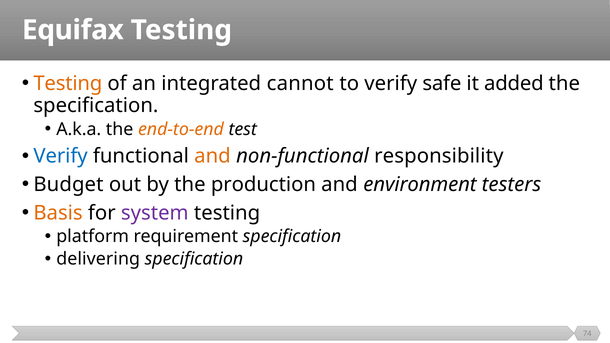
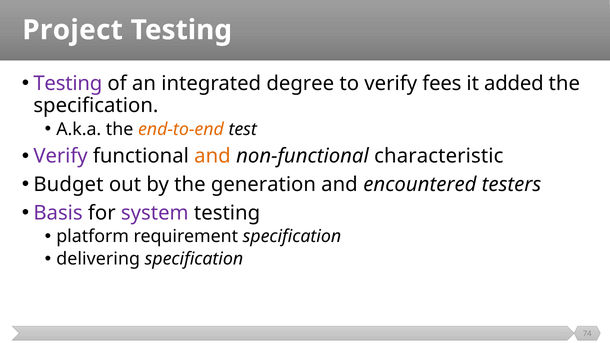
Equifax: Equifax -> Project (73, 30)
Testing colour: orange -> purple (68, 84)
cannot: cannot -> degree (300, 84)
safe: safe -> fees (442, 84)
Verify colour: blue -> purple (61, 156)
responsibility: responsibility -> characteristic (439, 156)
production: production -> generation (263, 185)
environment: environment -> encountered (420, 185)
Basis colour: orange -> purple (58, 213)
